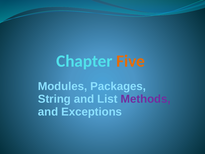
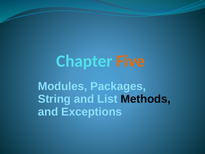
Methods colour: purple -> black (146, 99)
